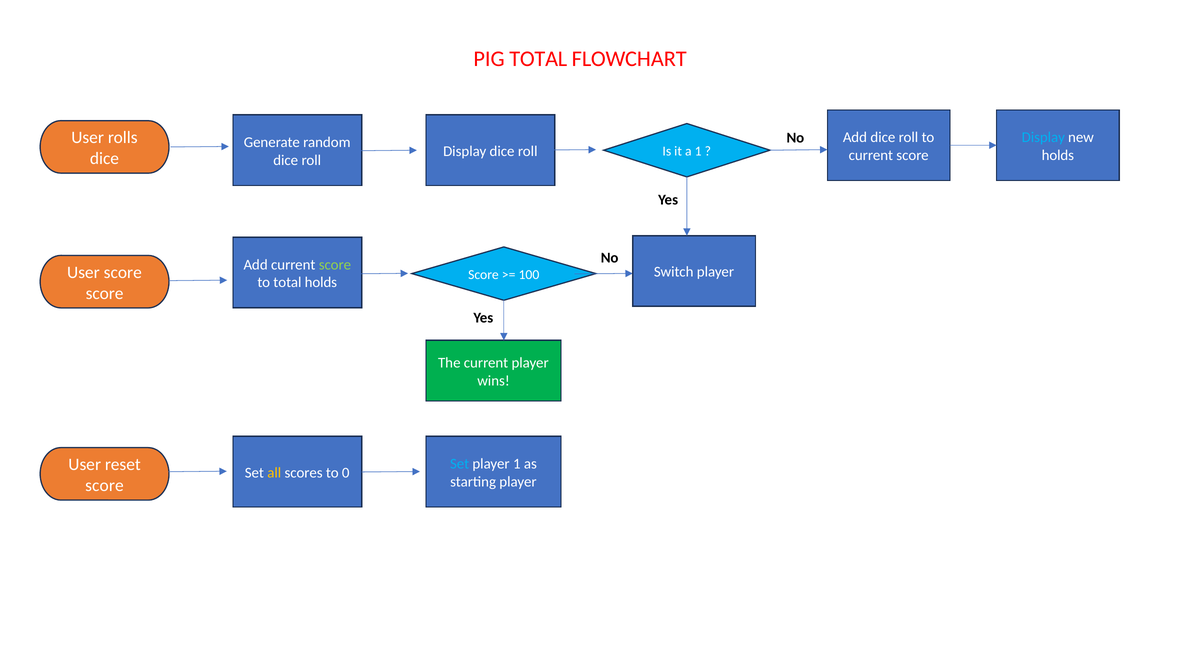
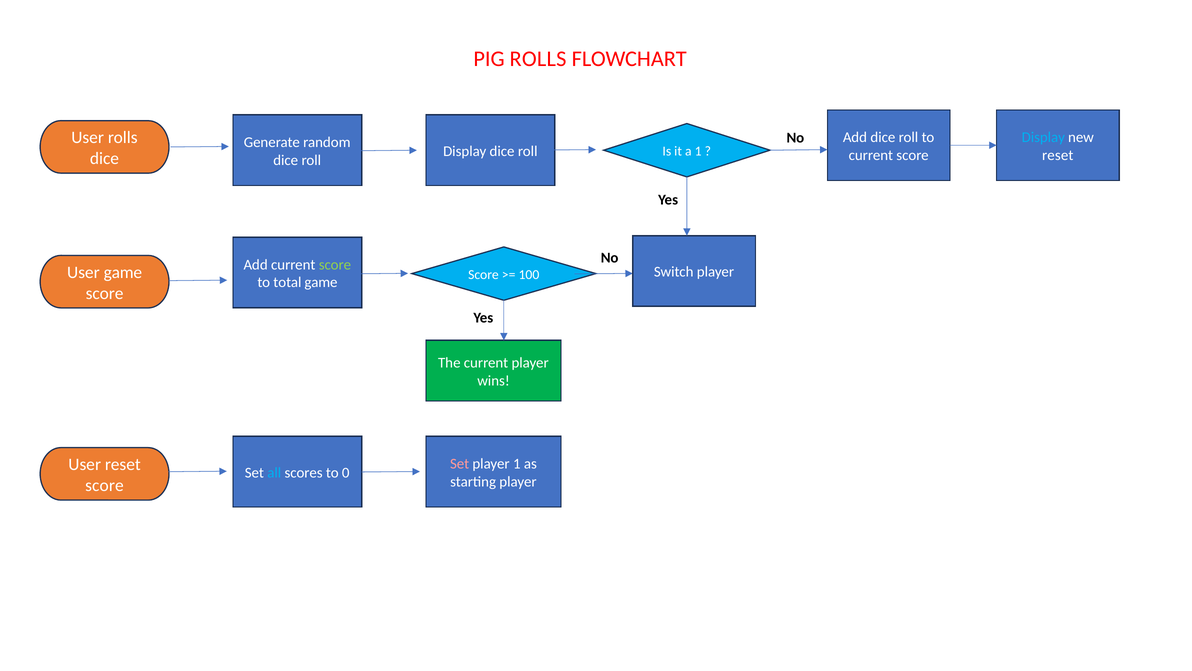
PIG TOTAL: TOTAL -> ROLLS (538, 59)
holds: holds -> reset (1058, 155)
User score: score -> game (123, 272)
total holds: holds -> game (321, 282)
Set colour: light blue -> pink (460, 463)
all colour: yellow -> light blue (274, 472)
